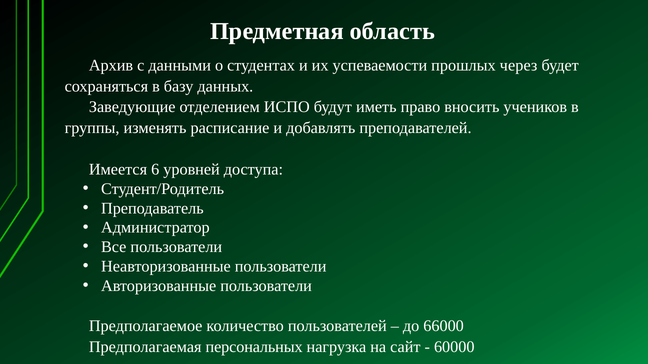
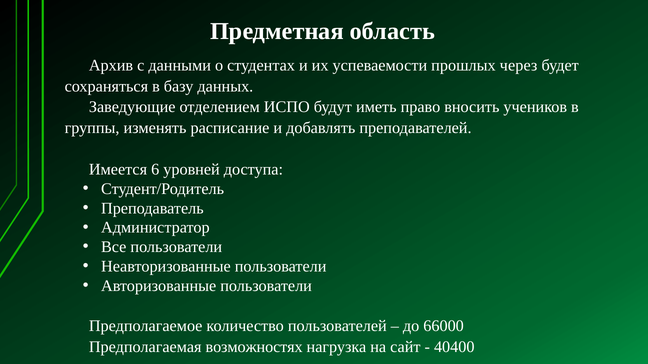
персональных: персональных -> возможностях (254, 347)
60000: 60000 -> 40400 (454, 347)
